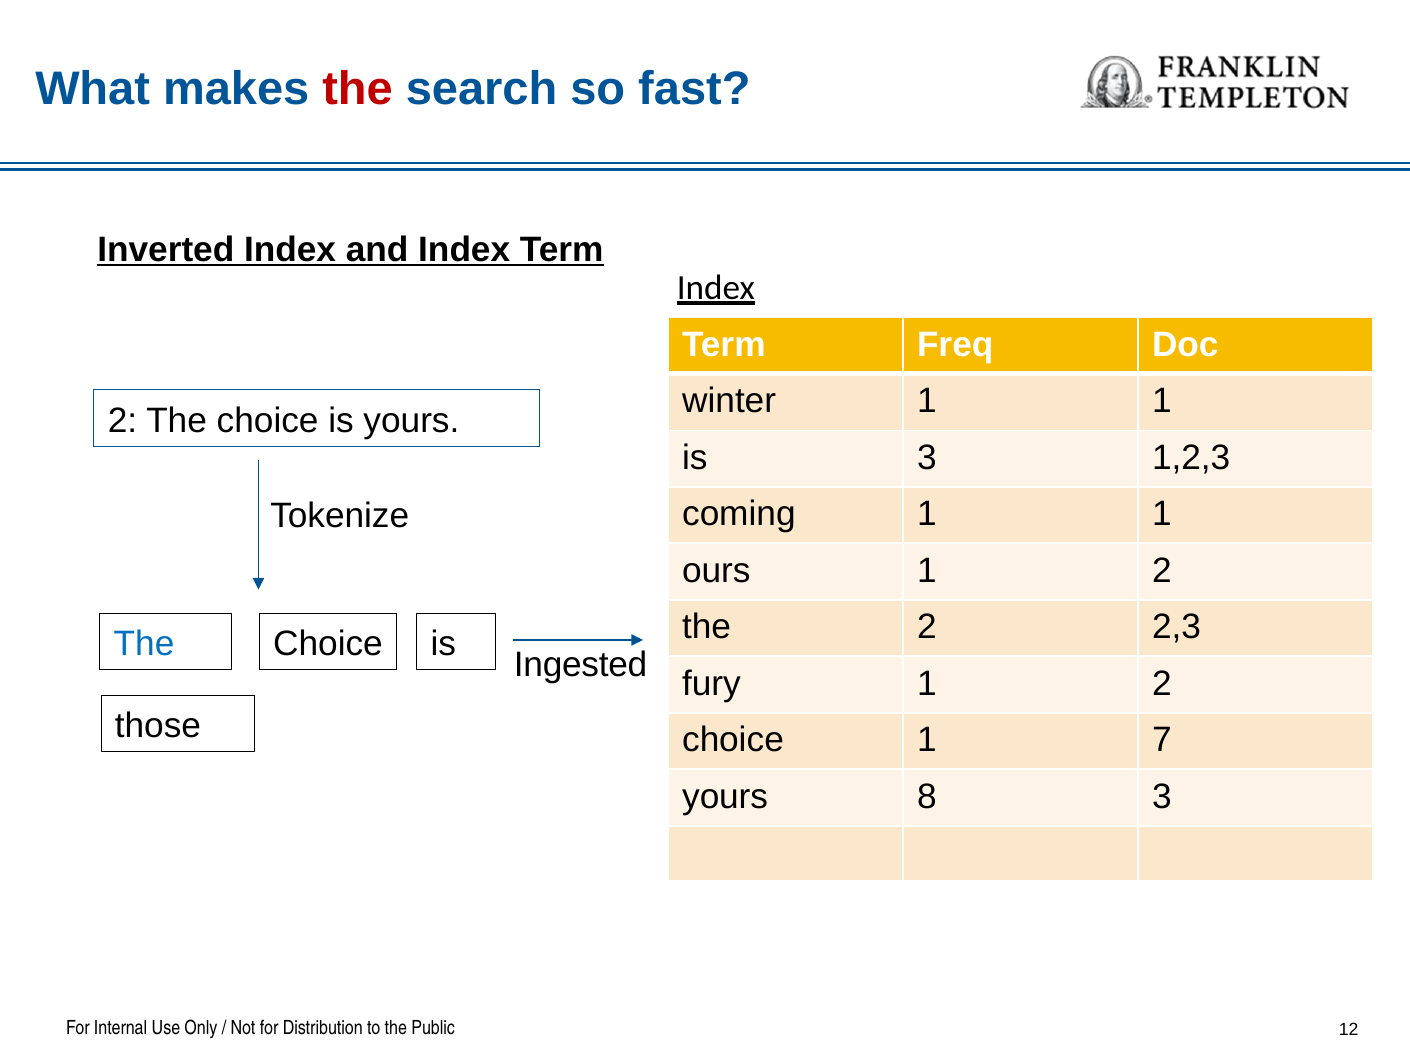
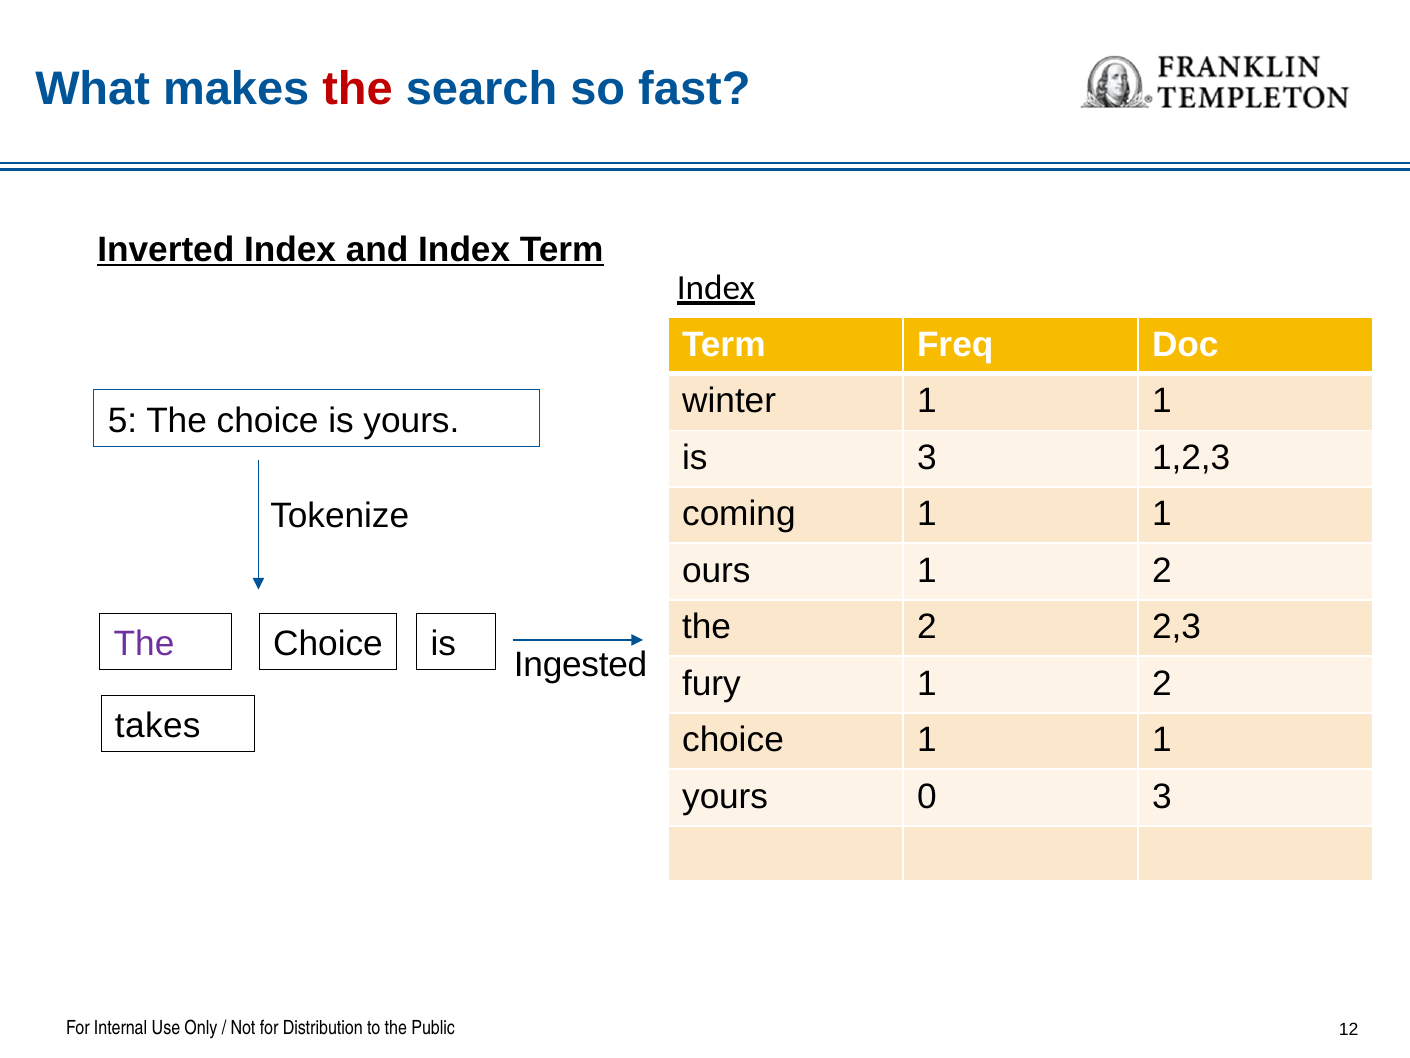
2: 2 -> 5 (122, 420)
The colour: blue -> purple (144, 644)
those: those -> takes (158, 726)
choice 1 7: 7 -> 1 (1162, 740)
8: 8 -> 0 (927, 796)
